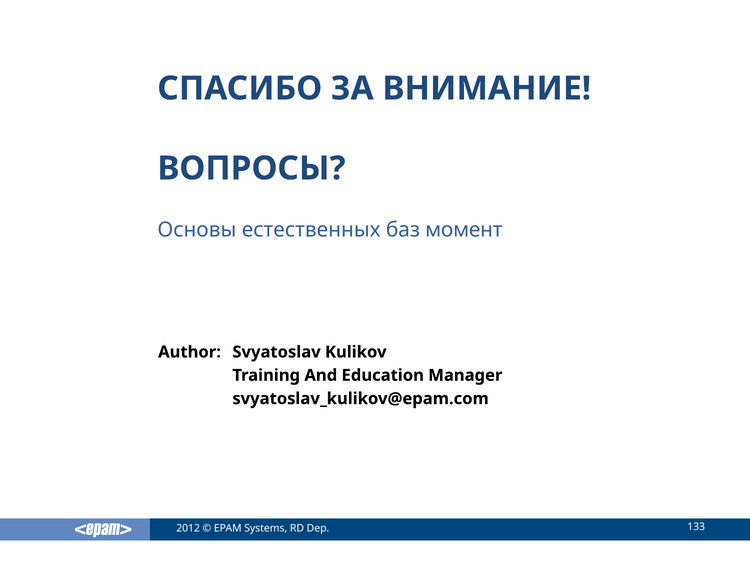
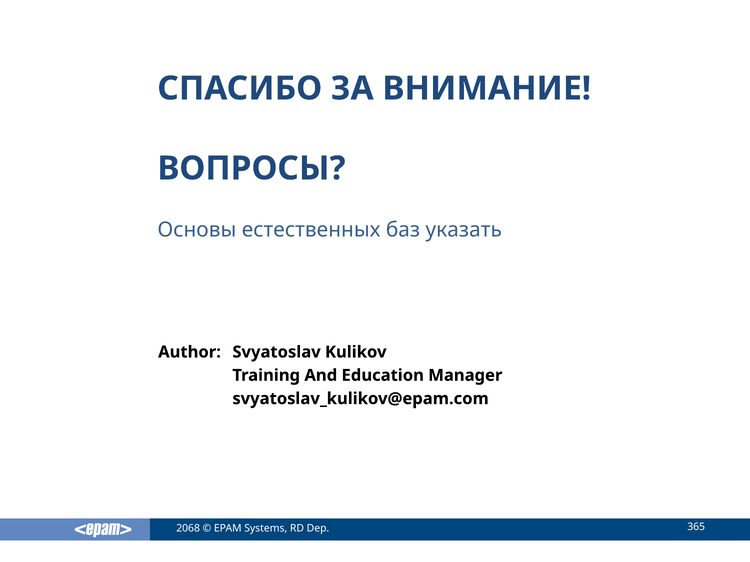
момент: момент -> указать (464, 230)
2012: 2012 -> 2068 (188, 529)
133: 133 -> 365 (696, 527)
